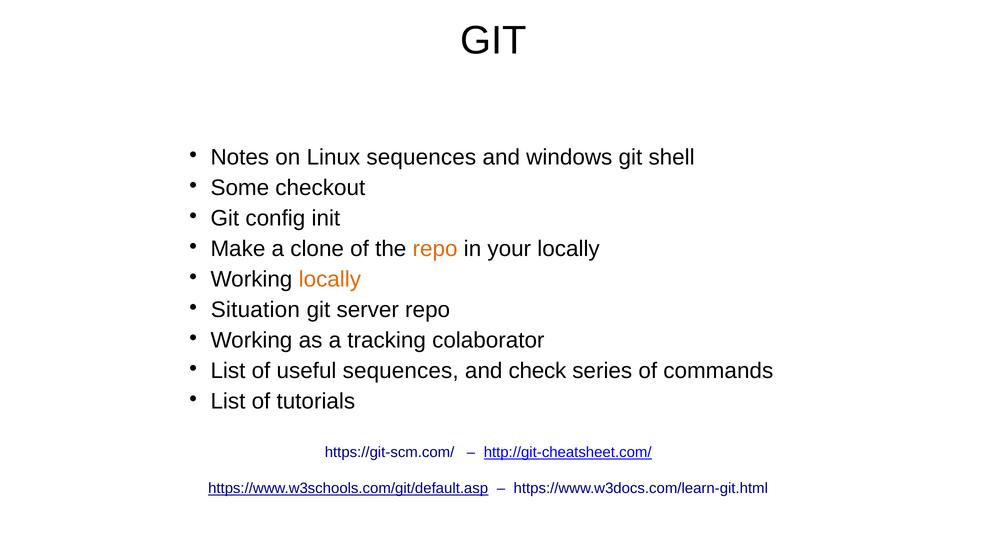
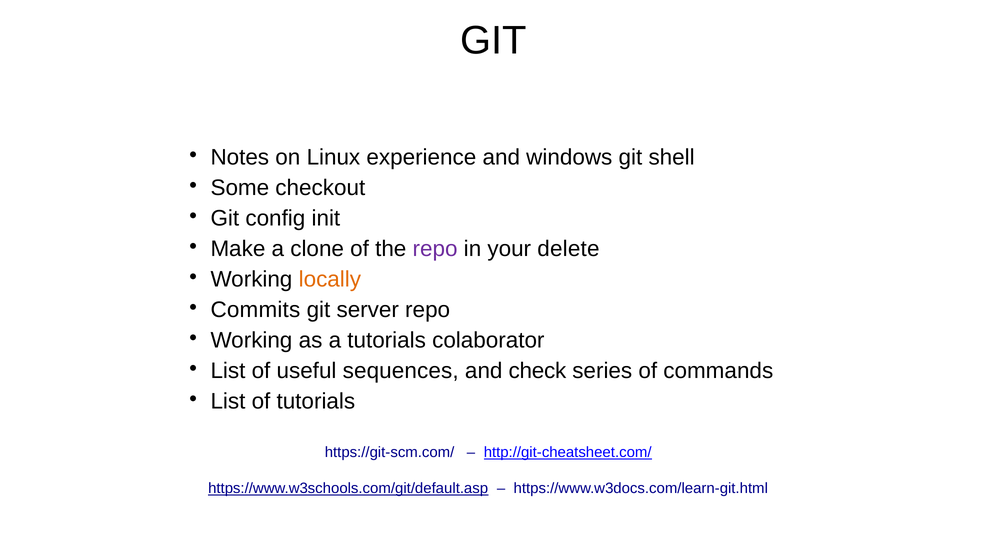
Linux sequences: sequences -> experience (421, 157)
repo colour: orange -> purple (435, 249)
your locally: locally -> delete (568, 249)
Situation: Situation -> Commits (255, 310)
a tracking: tracking -> tutorials (387, 341)
